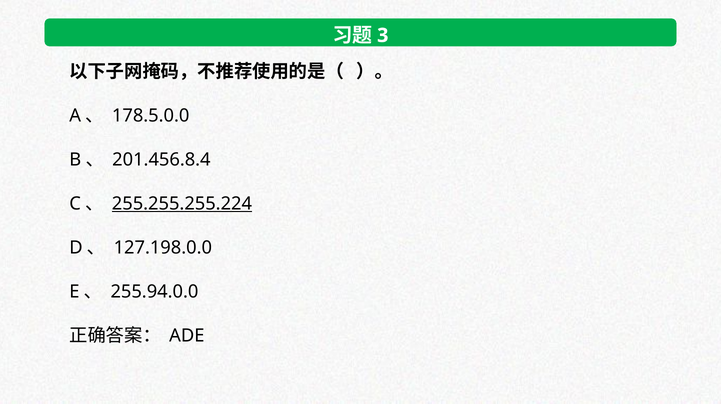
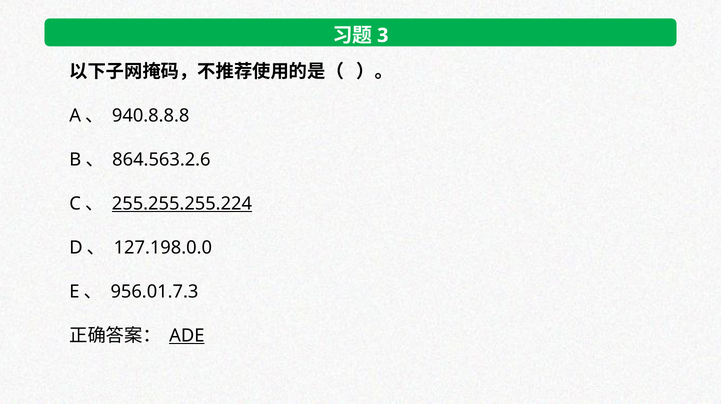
178.5.0.0: 178.5.0.0 -> 940.8.8.8 (151, 116)
201.456.8.4: 201.456.8.4 -> 864.563.2.6 (161, 160)
255.94.0.0: 255.94.0.0 -> 956.01.7.3 (154, 292)
ADE underline: none -> present (187, 336)
